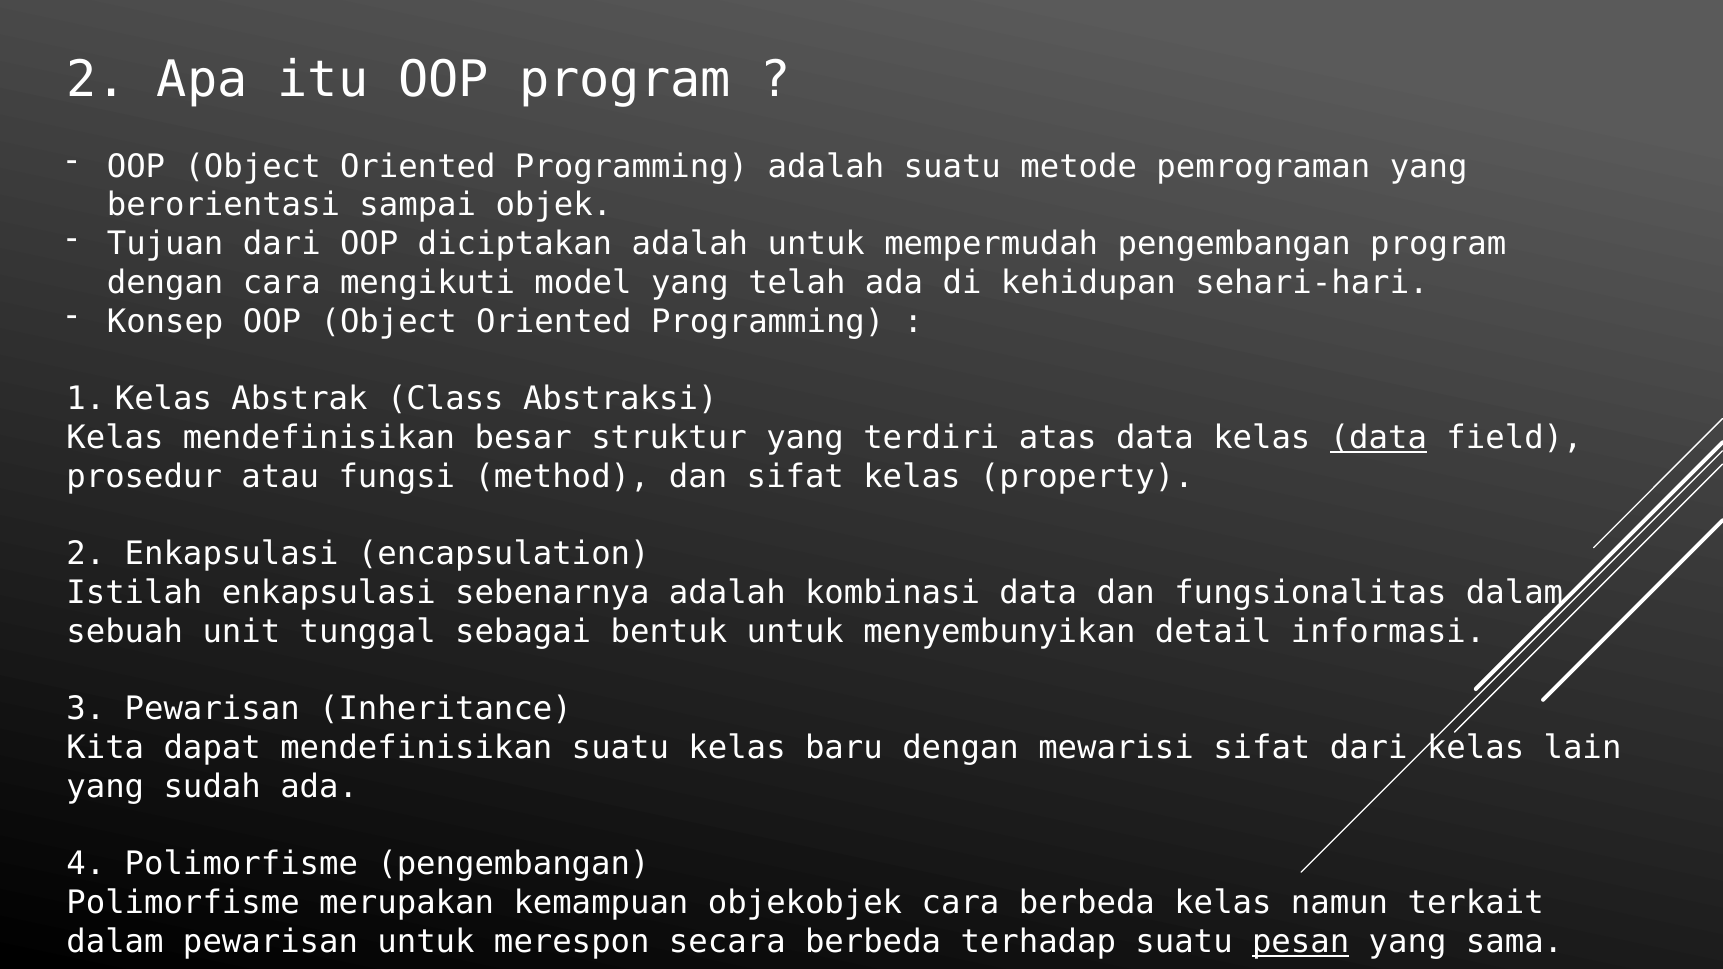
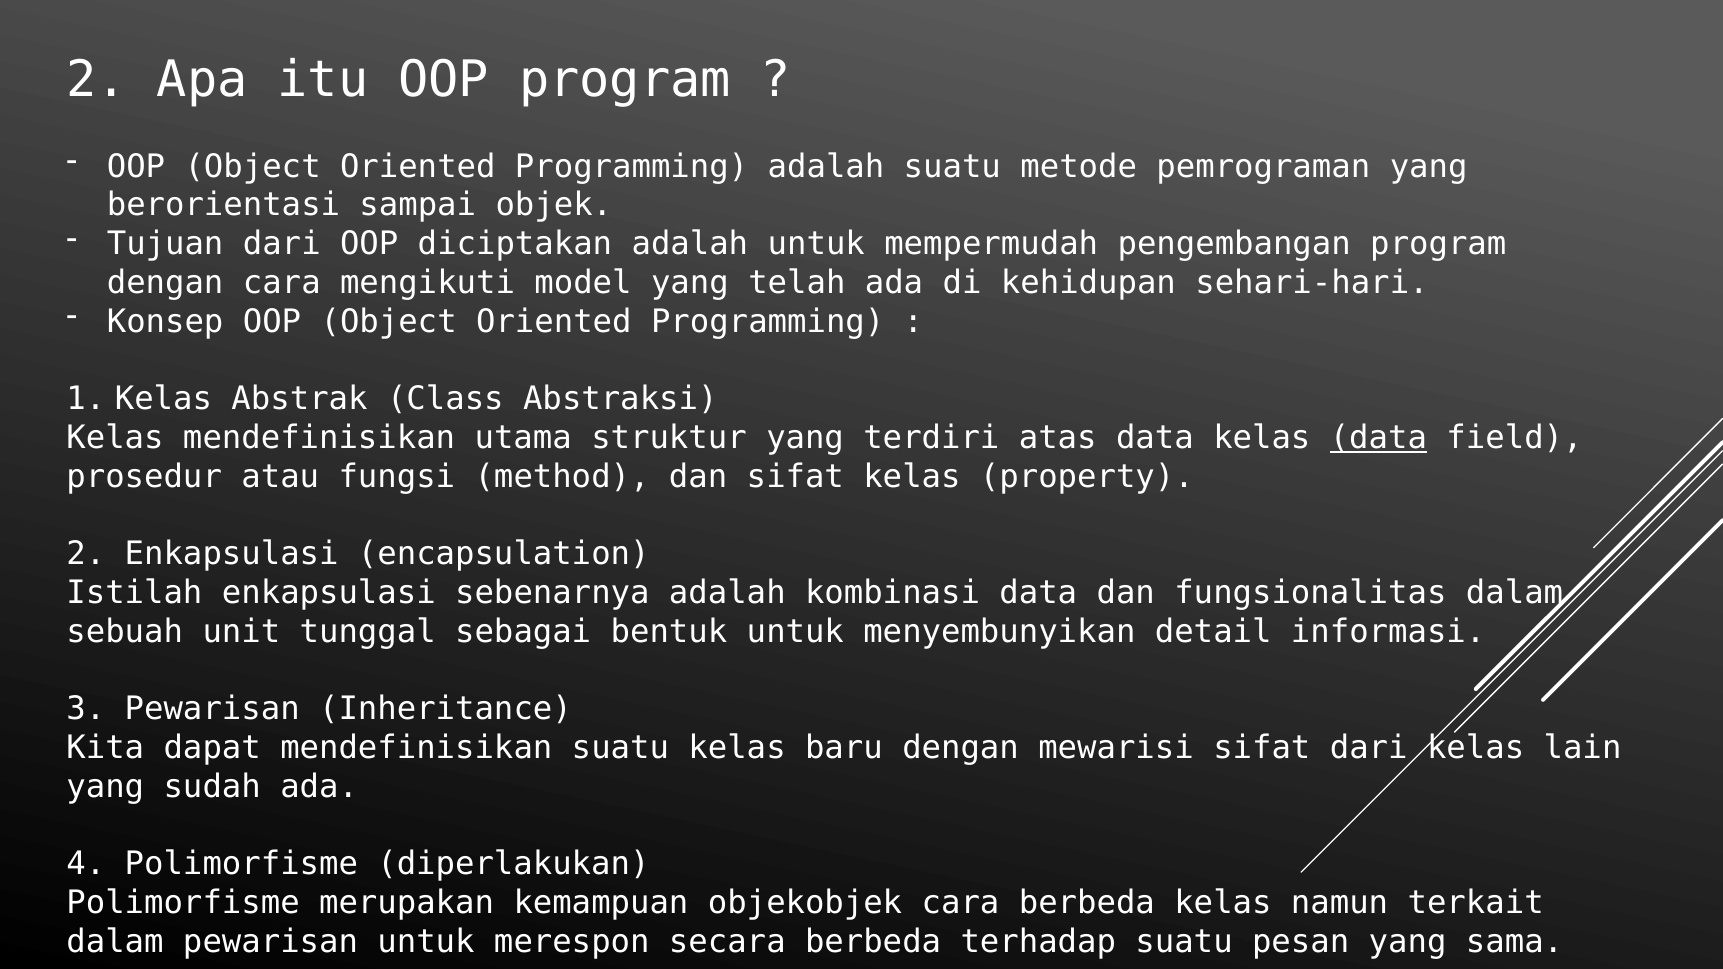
besar: besar -> utama (523, 438)
Polimorfisme pengembangan: pengembangan -> diperlakukan (513, 864)
pesan underline: present -> none (1301, 942)
